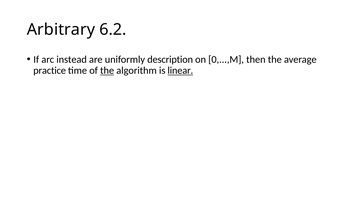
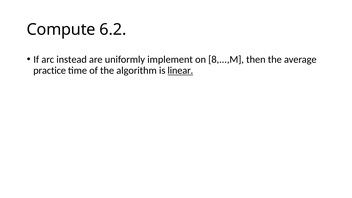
Arbitrary: Arbitrary -> Compute (61, 30)
description: description -> implement (170, 60)
0,...,M: 0,...,M -> 8,...,M (226, 60)
the underline: present -> none (107, 71)
